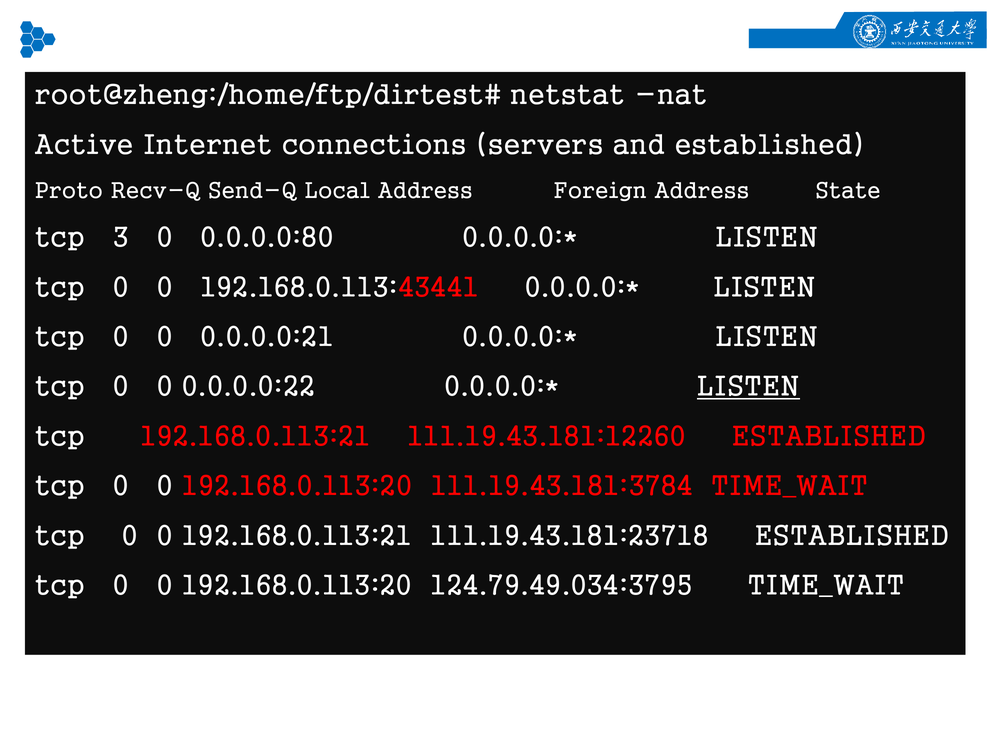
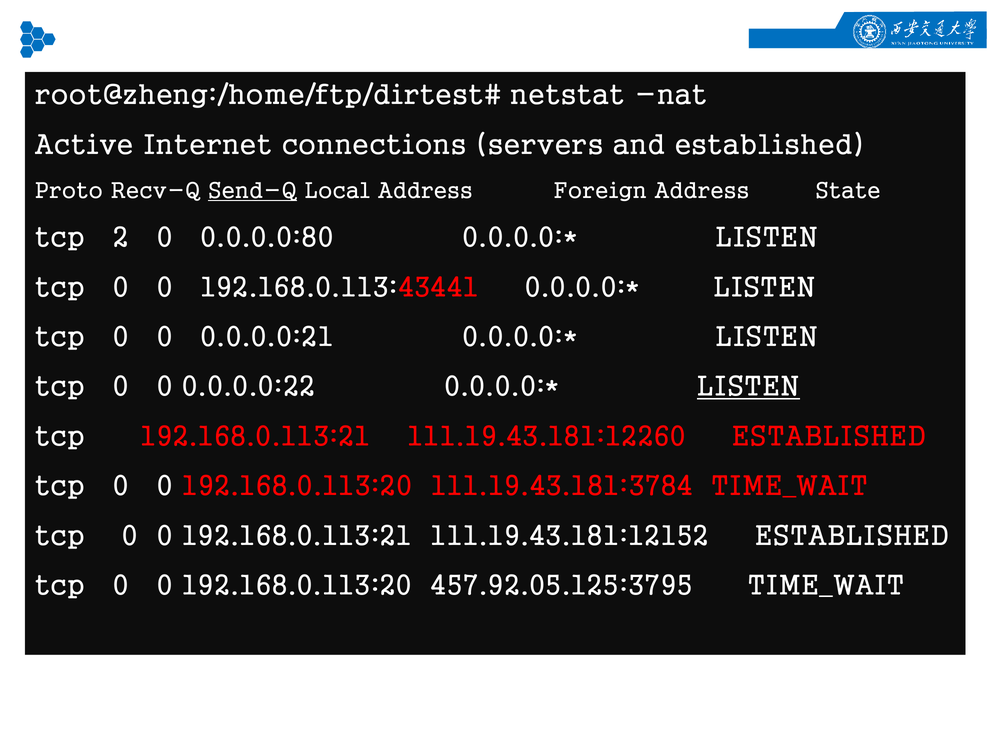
Send-Q underline: none -> present (252, 191)
3: 3 -> 2 (121, 238)
111.19.43.181:23718: 111.19.43.181:23718 -> 111.19.43.181:12152 (570, 536)
124.79.49.034:3795: 124.79.49.034:3795 -> 457.92.05.125:3795 (562, 585)
